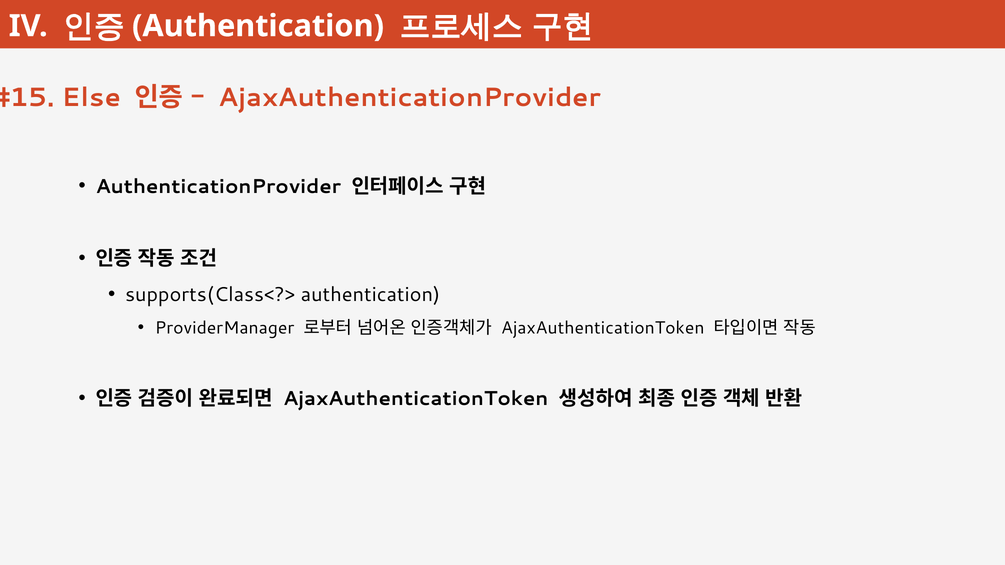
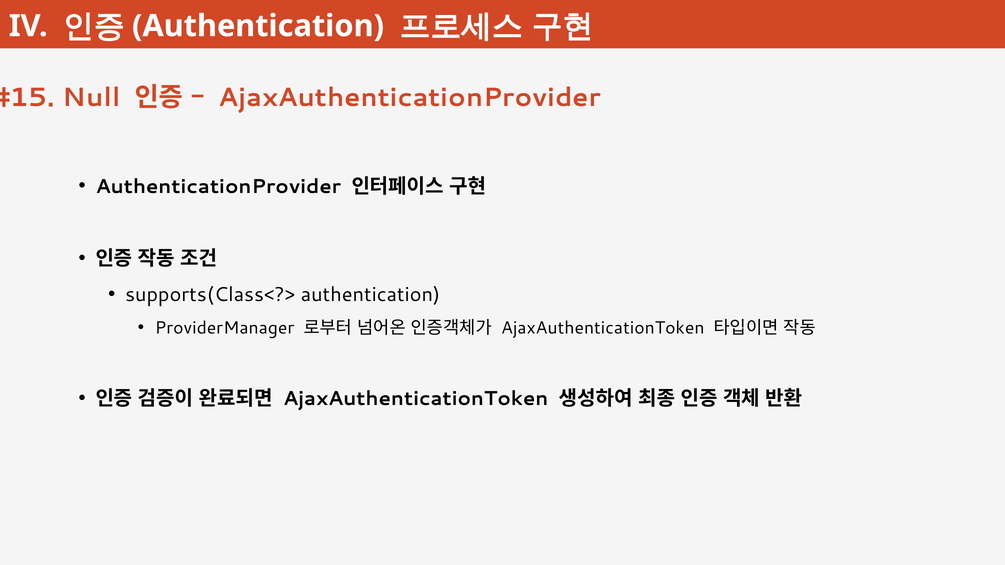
Else: Else -> Null (91, 97)
